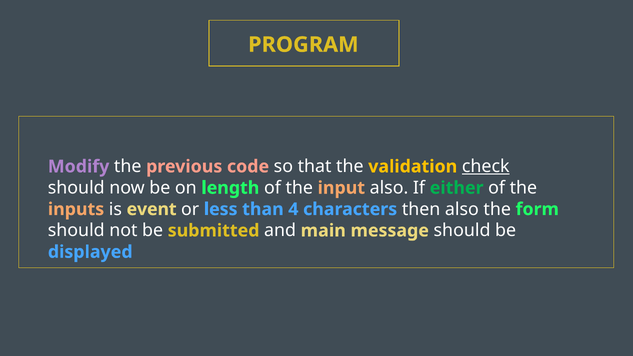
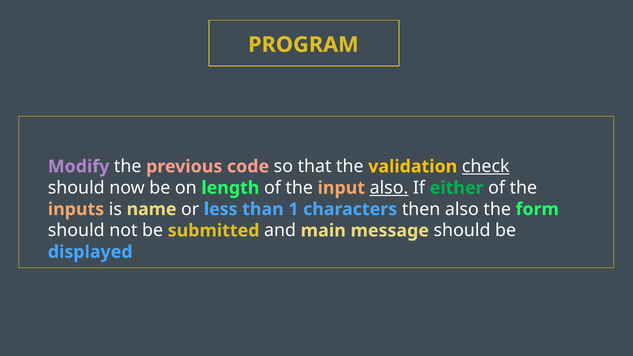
also underline: none -> present (389, 188)
event: event -> name (152, 209)
4: 4 -> 1 (293, 209)
